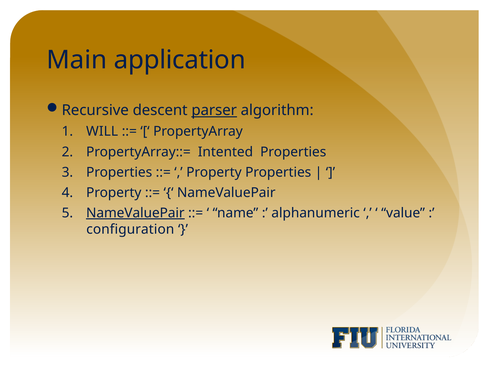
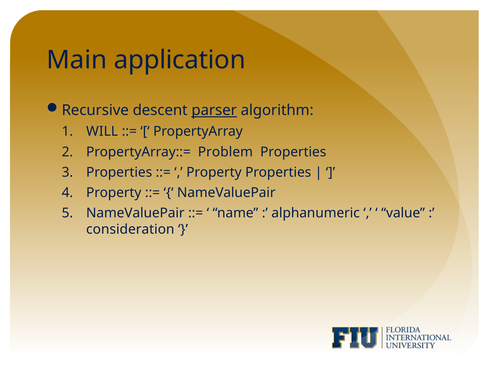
Intented: Intented -> Problem (225, 152)
NameValuePair underline: present -> none (135, 213)
configuration: configuration -> consideration (130, 229)
